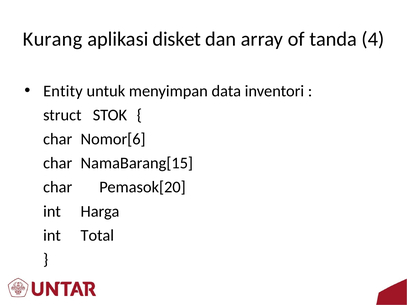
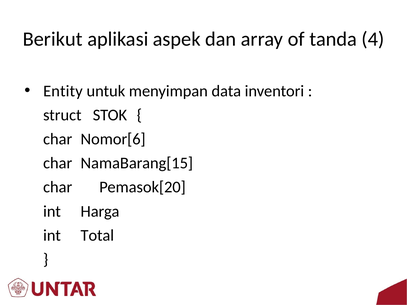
Kurang: Kurang -> Berikut (53, 39)
disket: disket -> aspek (177, 39)
